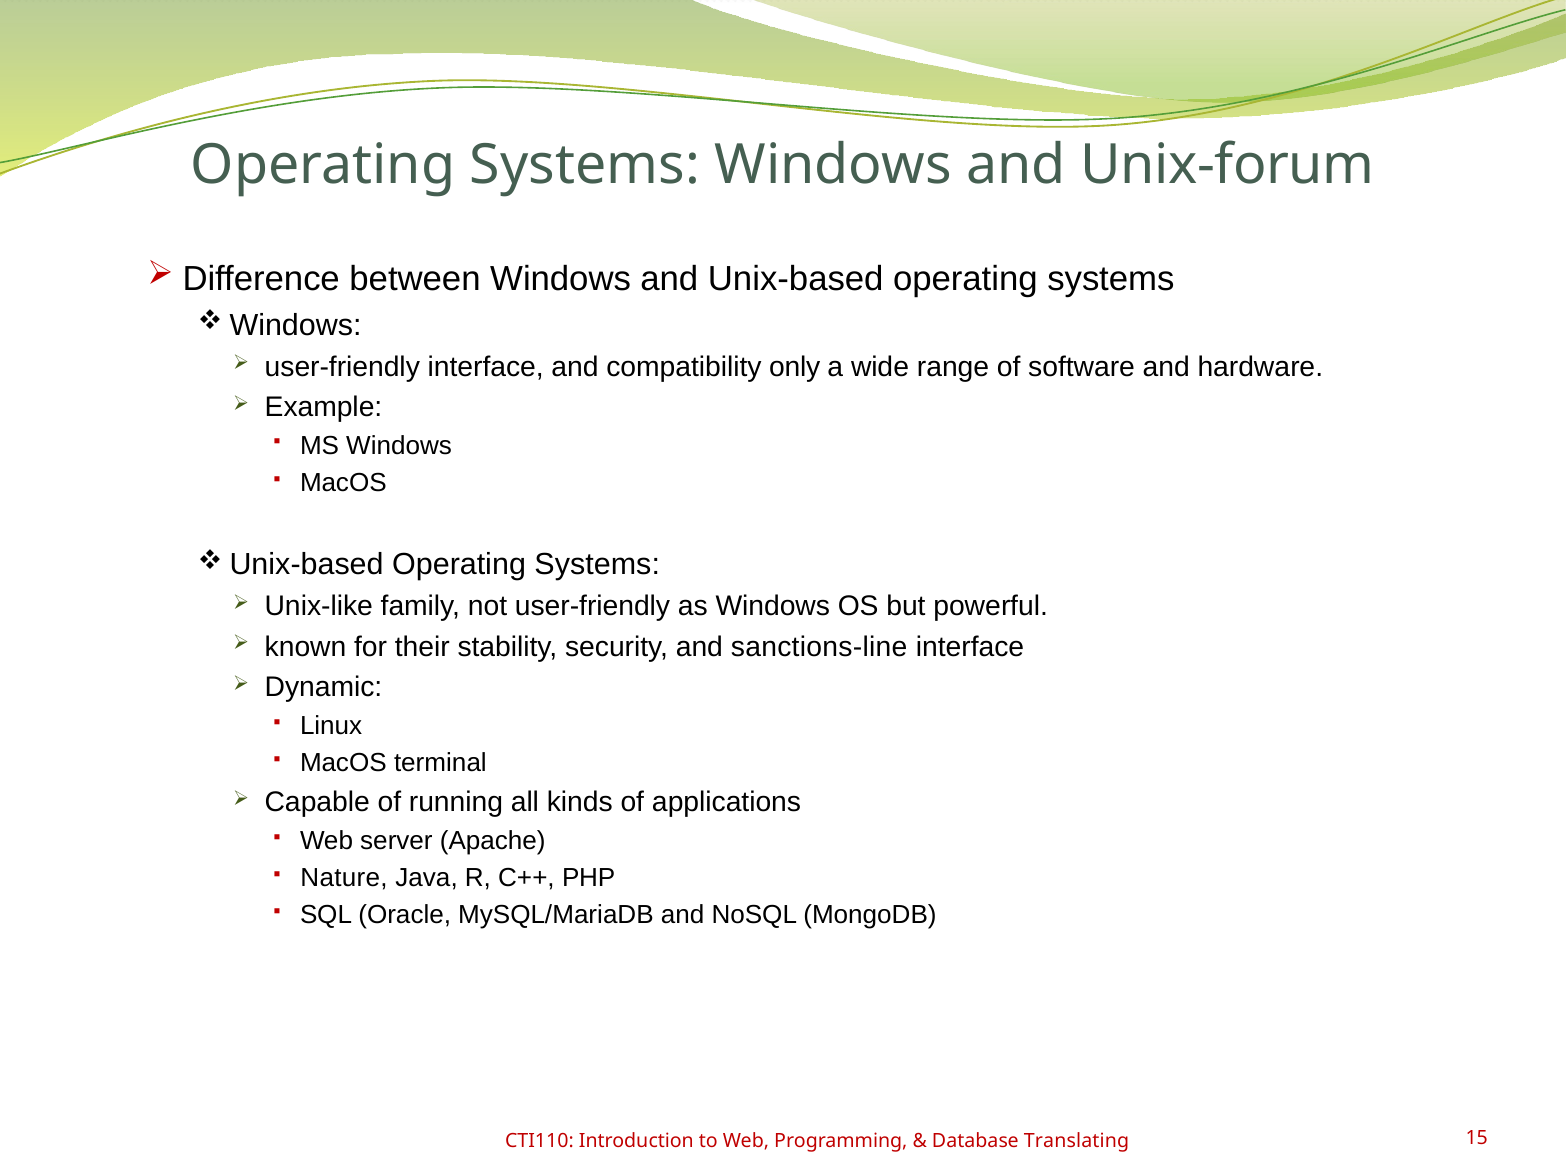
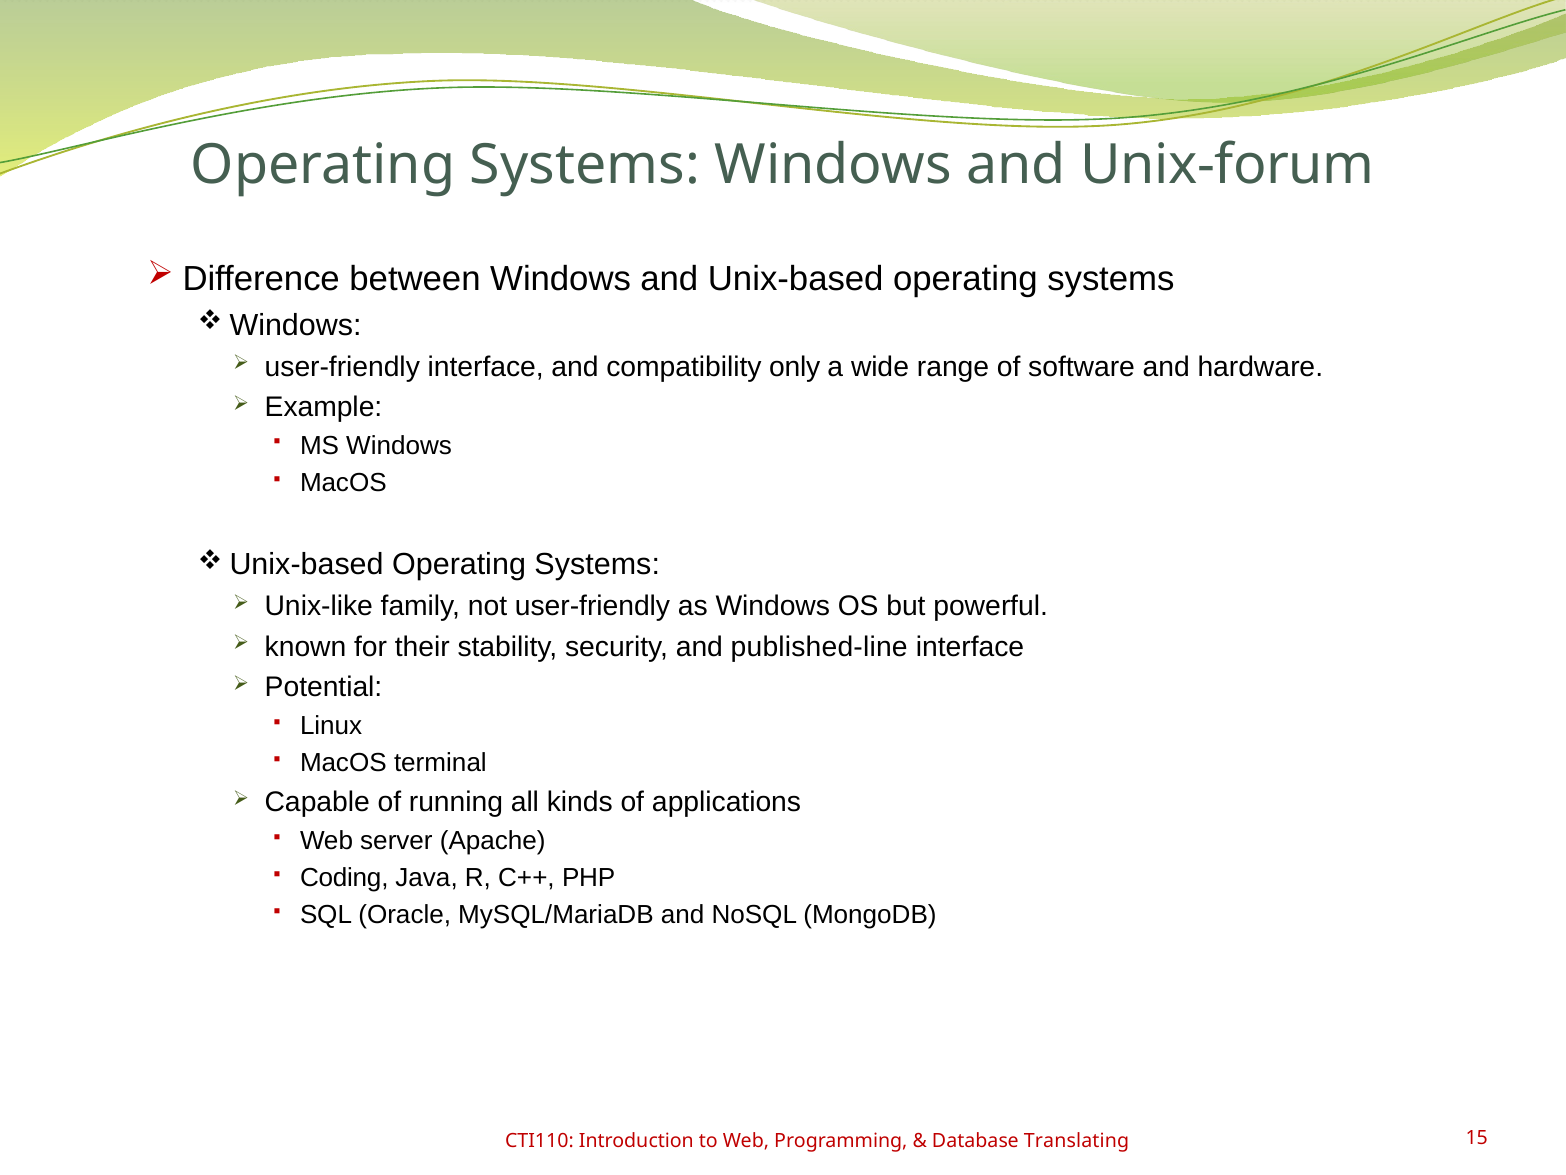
sanctions-line: sanctions-line -> published-line (819, 647)
Dynamic: Dynamic -> Potential (324, 687)
Nature: Nature -> Coding (344, 878)
